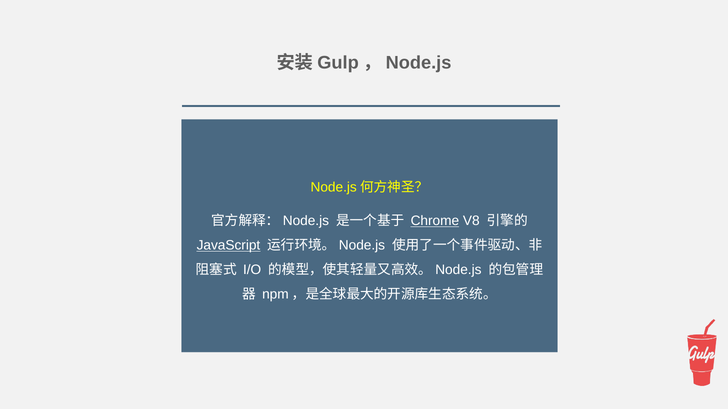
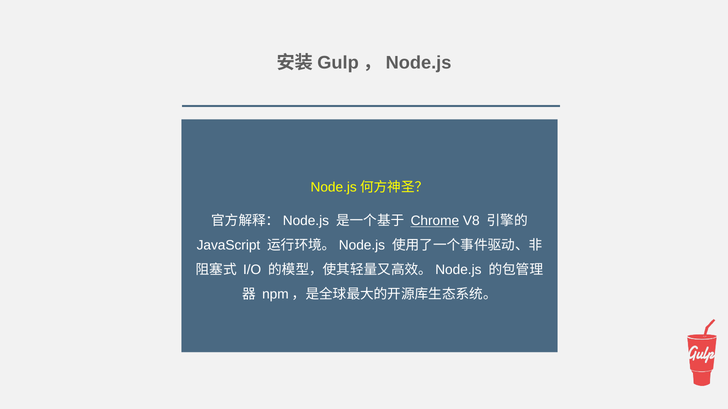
JavaScript underline: present -> none (228, 246)
